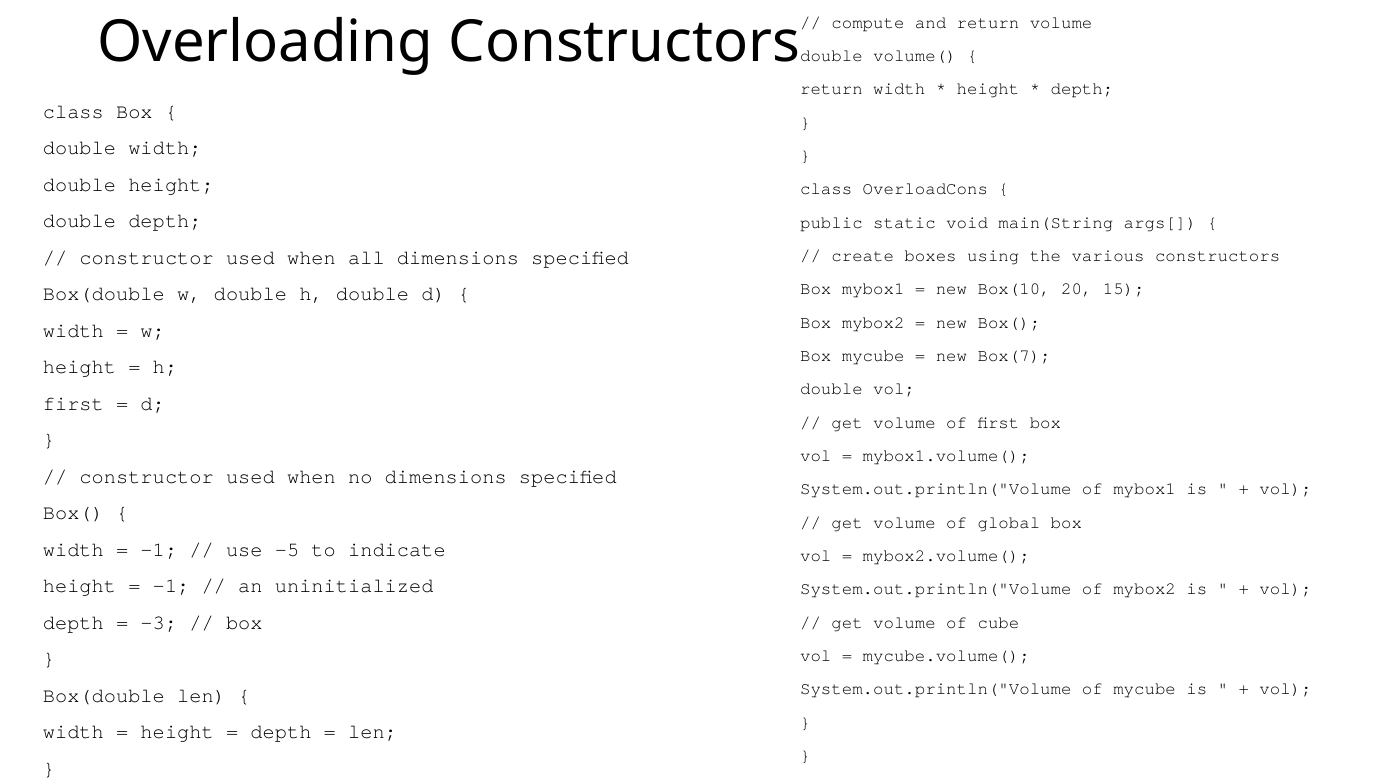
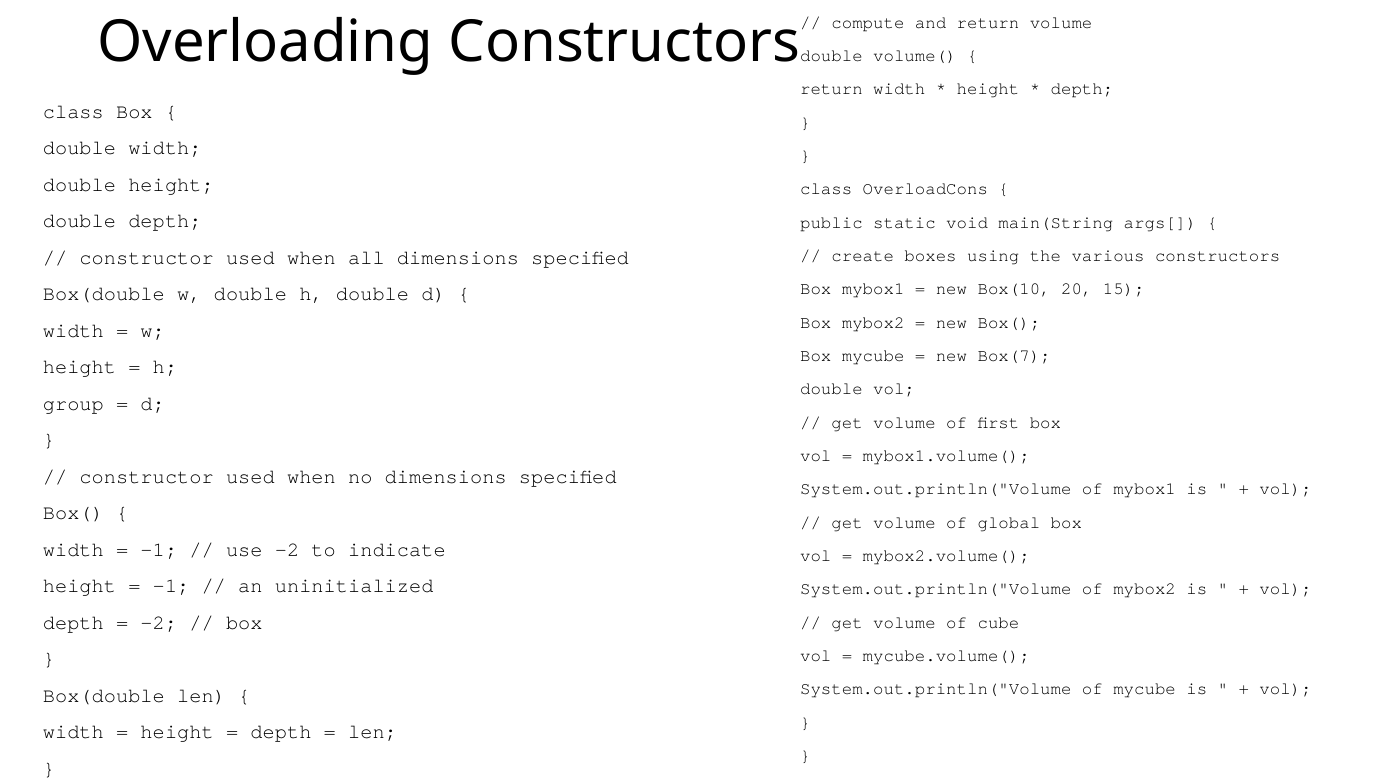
first: first -> group (73, 403)
use -5: -5 -> -2 (287, 549)
-3: -3 -> -2 (159, 622)
